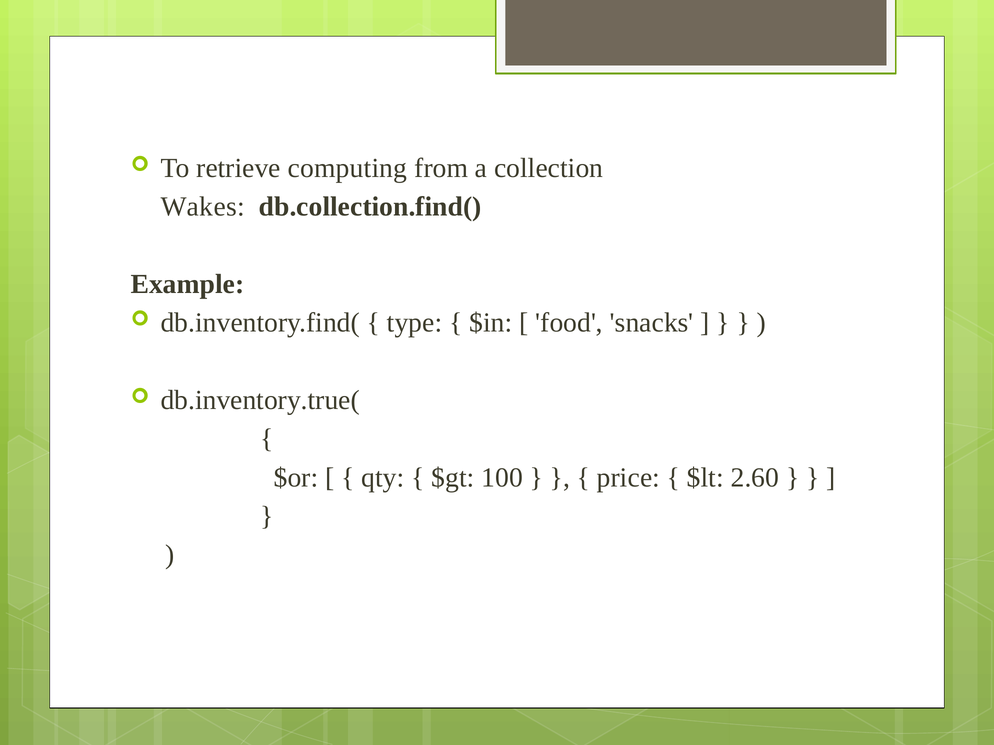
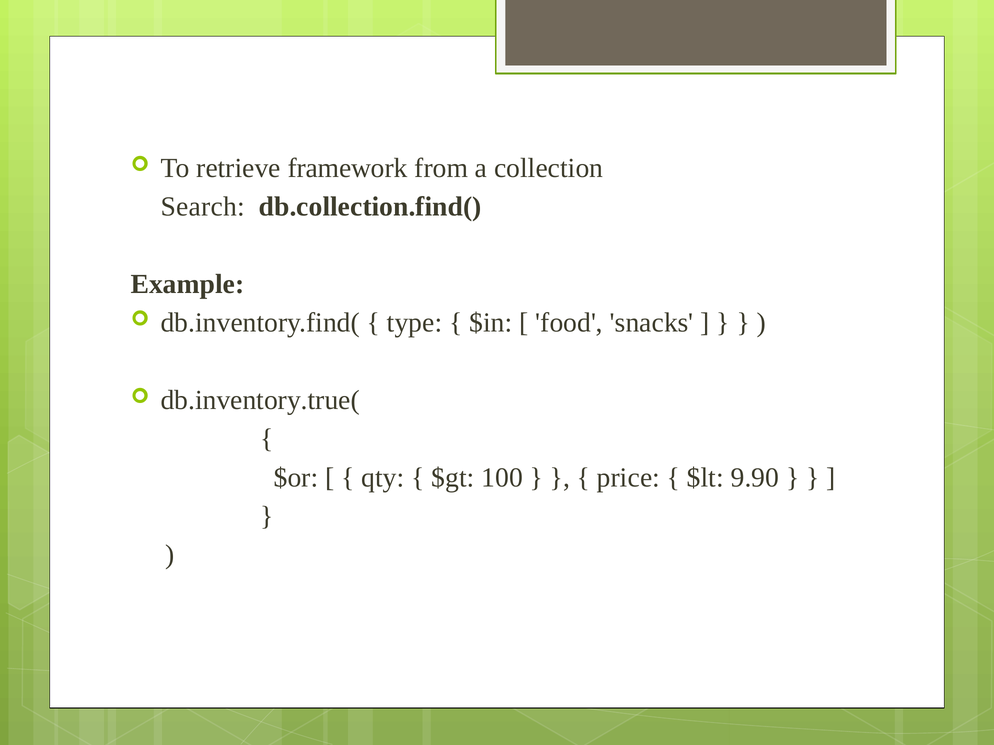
computing: computing -> framework (348, 168)
Wakes: Wakes -> Search (203, 207)
2.60: 2.60 -> 9.90 (755, 478)
